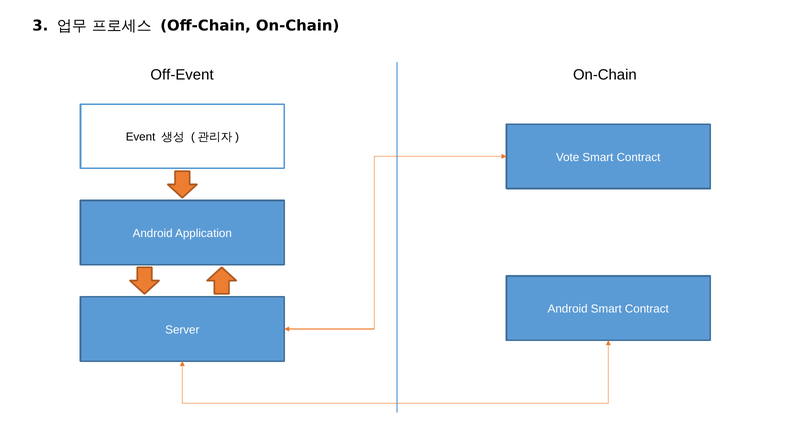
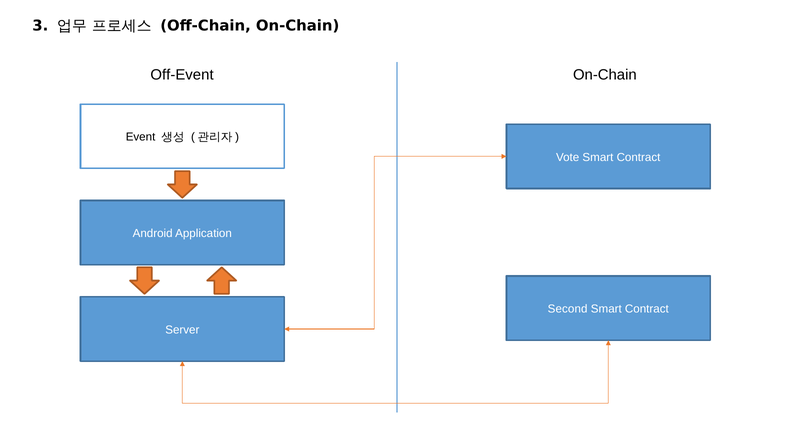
Android: Android -> Second (568, 309)
